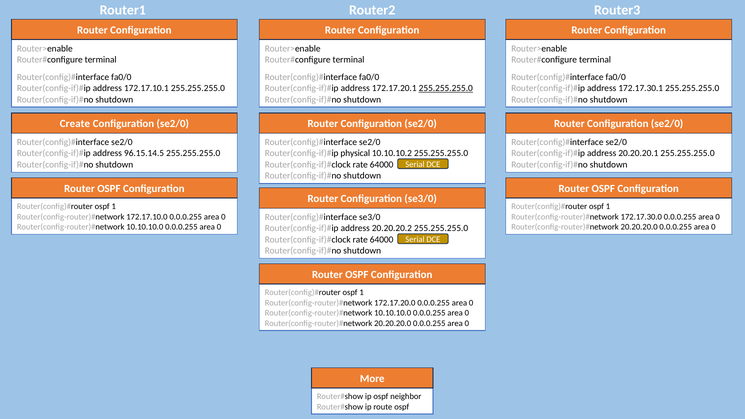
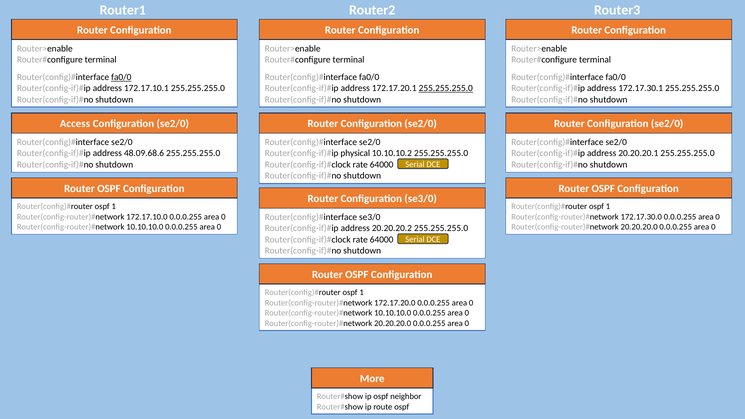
fa0/0 underline: none -> present (121, 77)
Create: Create -> Access (75, 124)
96.15.14.5: 96.15.14.5 -> 48.09.68.6 (144, 153)
